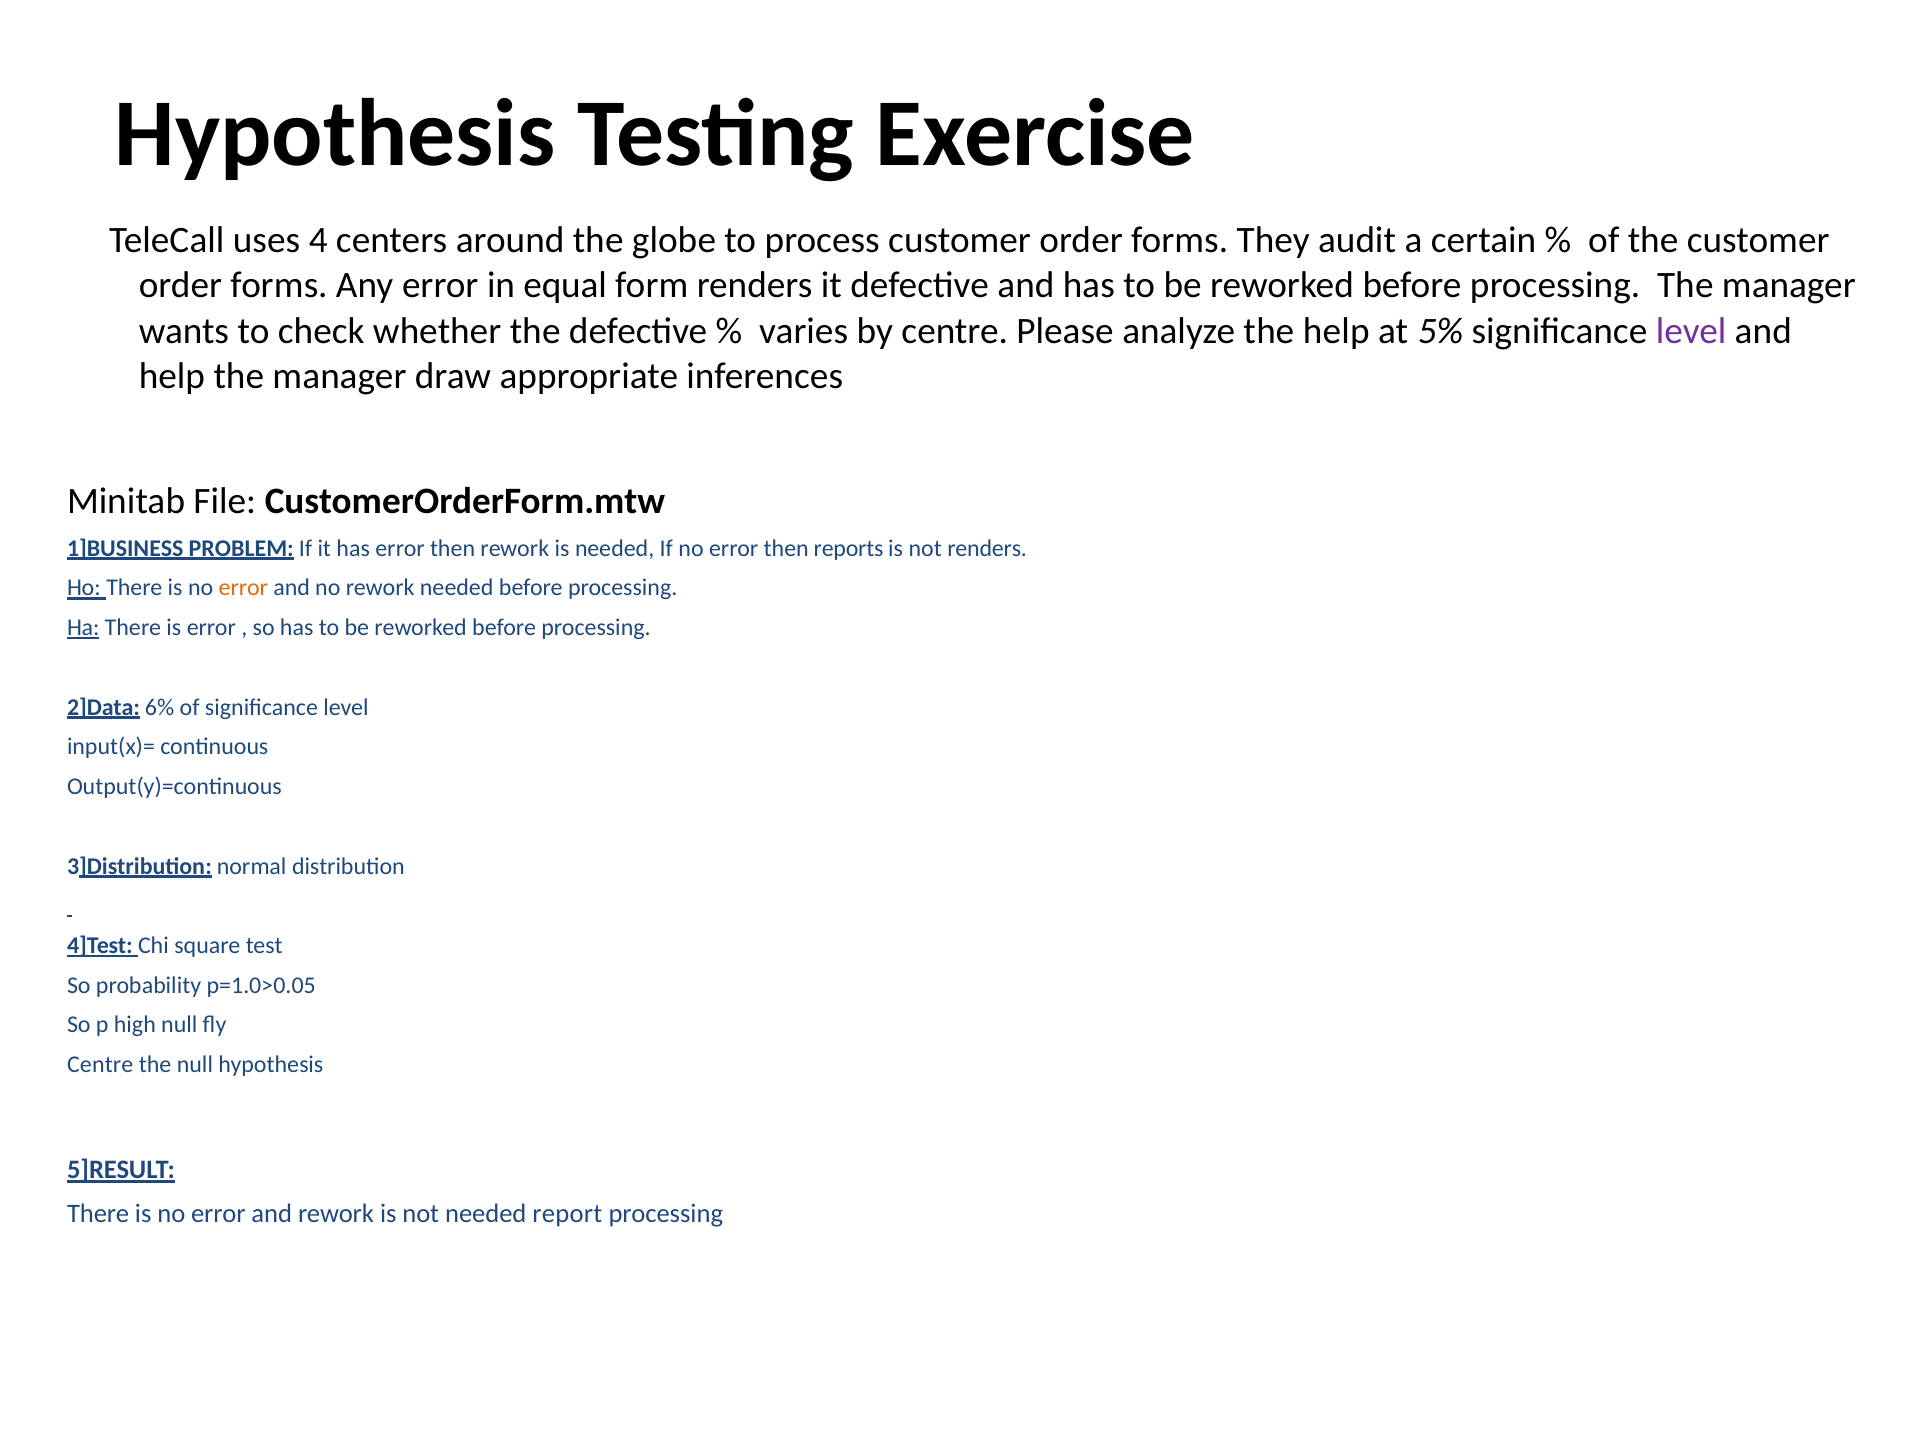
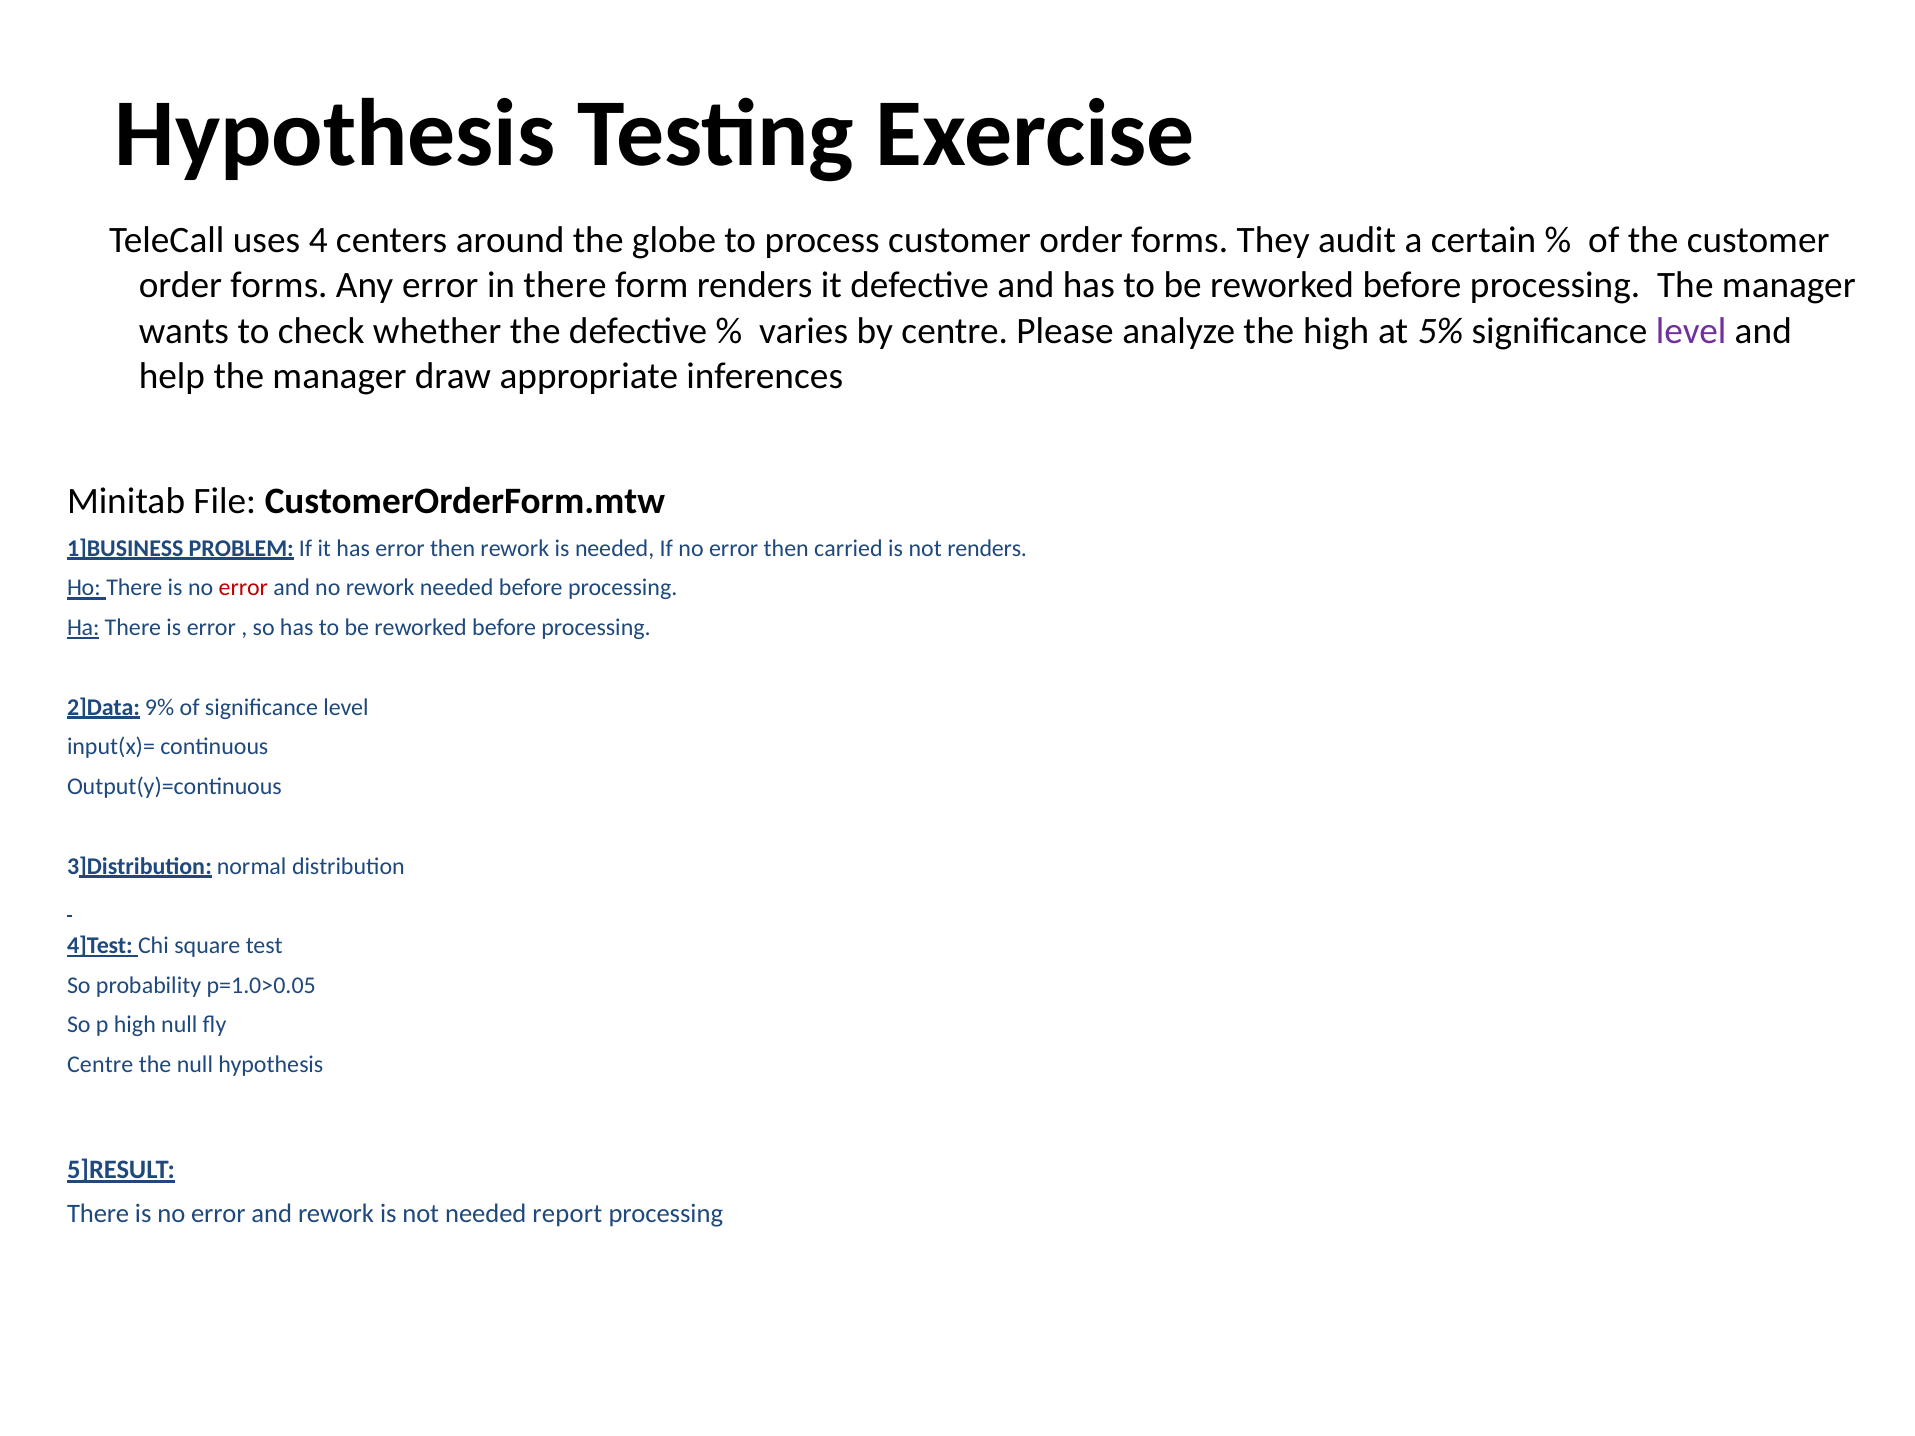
in equal: equal -> there (565, 286)
the help: help -> high (1336, 331)
reports: reports -> carried (848, 548)
error colour: orange -> red (243, 588)
6%: 6% -> 9% (160, 707)
